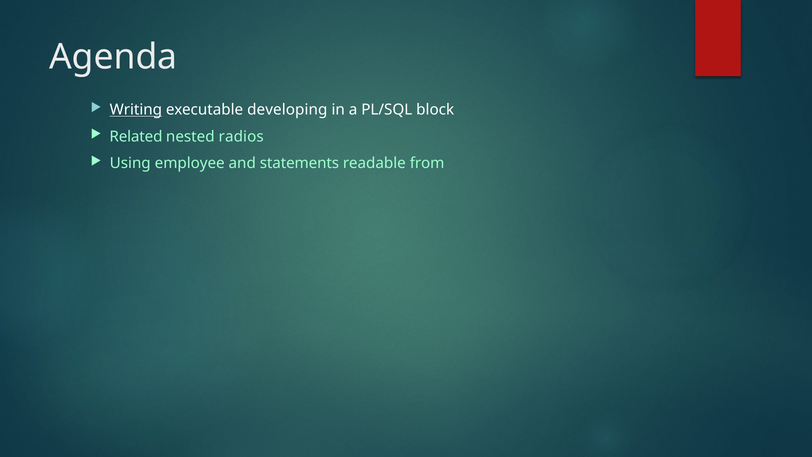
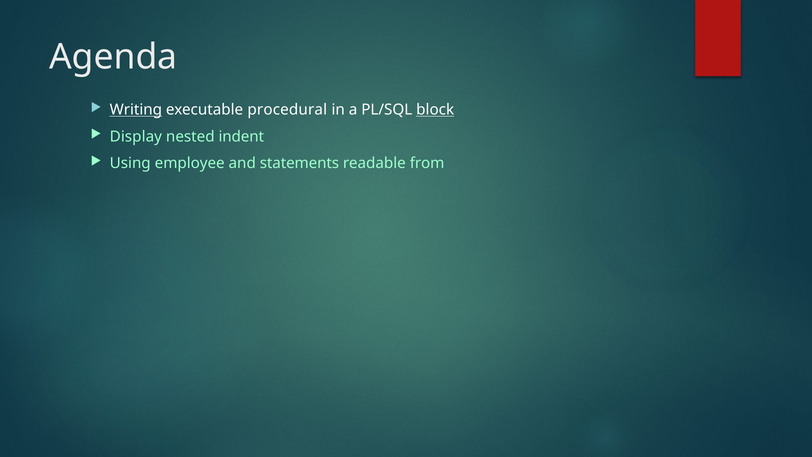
developing: developing -> procedural (287, 110)
block underline: none -> present (435, 110)
Related: Related -> Display (136, 136)
radios: radios -> indent (241, 136)
